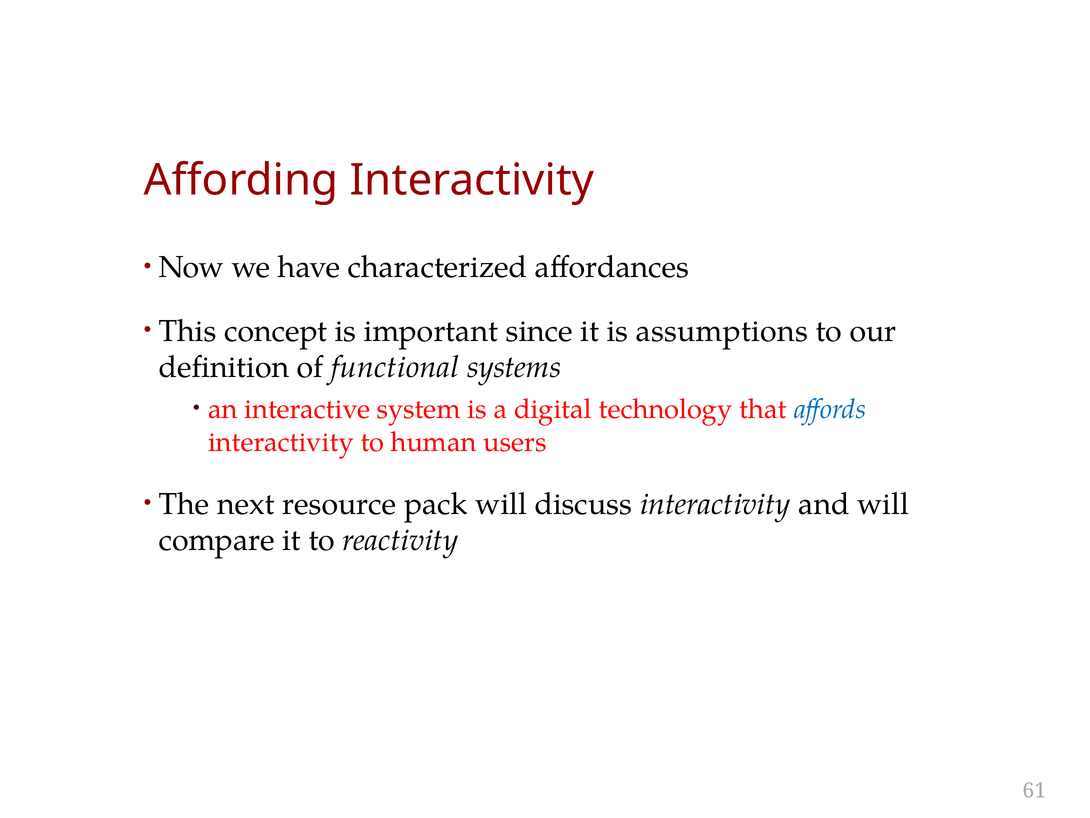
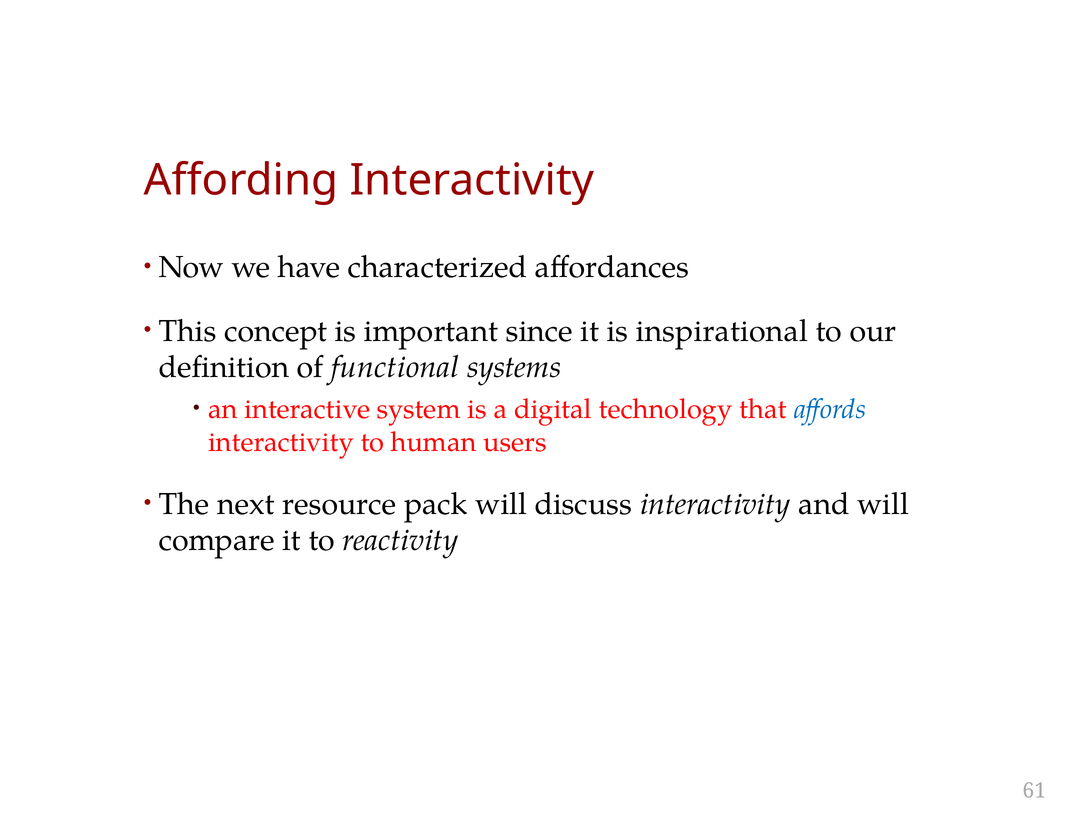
assumptions: assumptions -> inspirational (722, 331)
